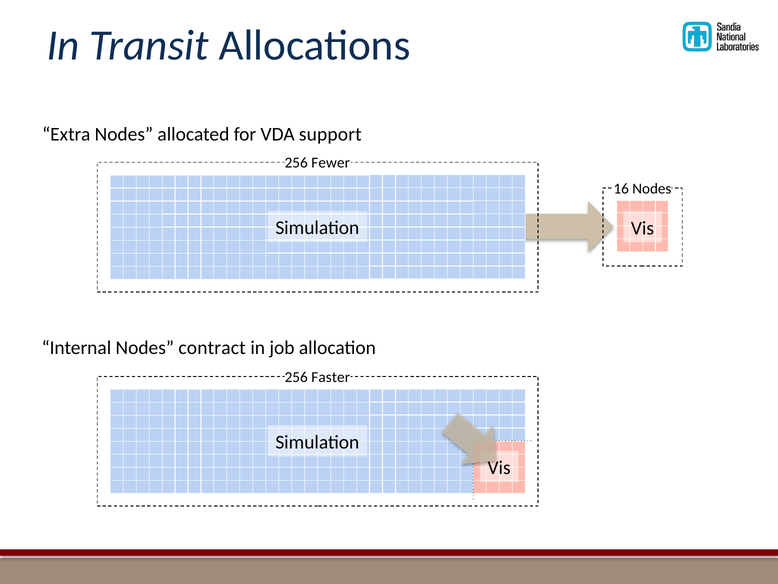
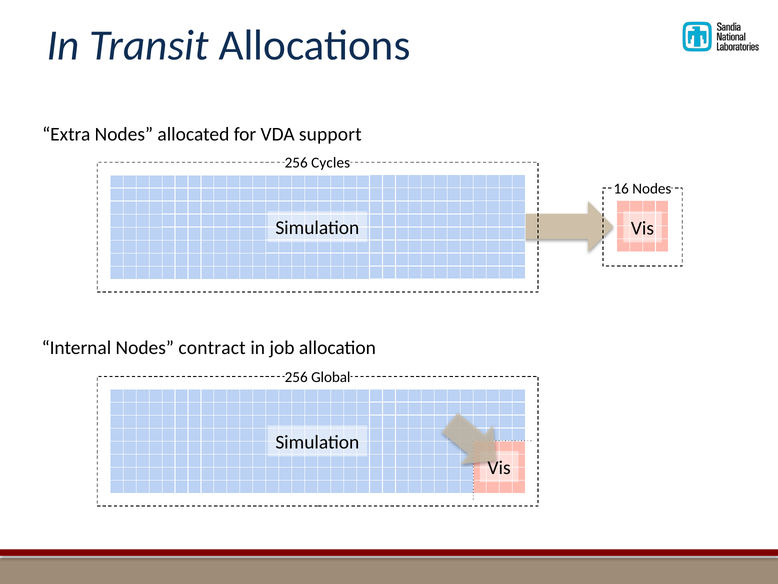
Fewer: Fewer -> Cycles (331, 163)
Faster: Faster -> Global (331, 377)
